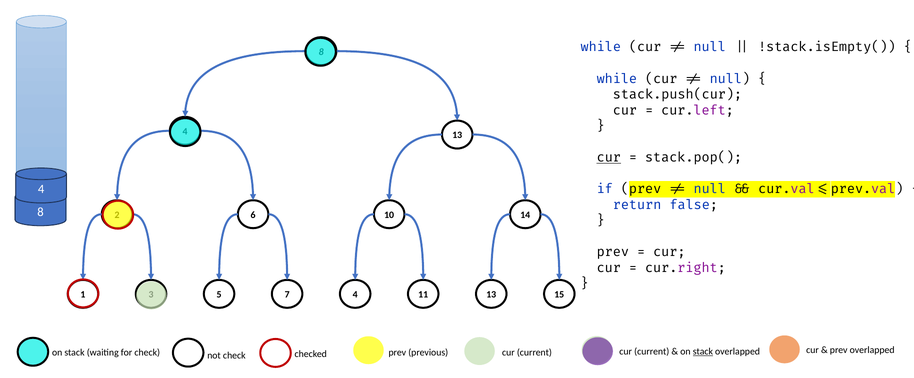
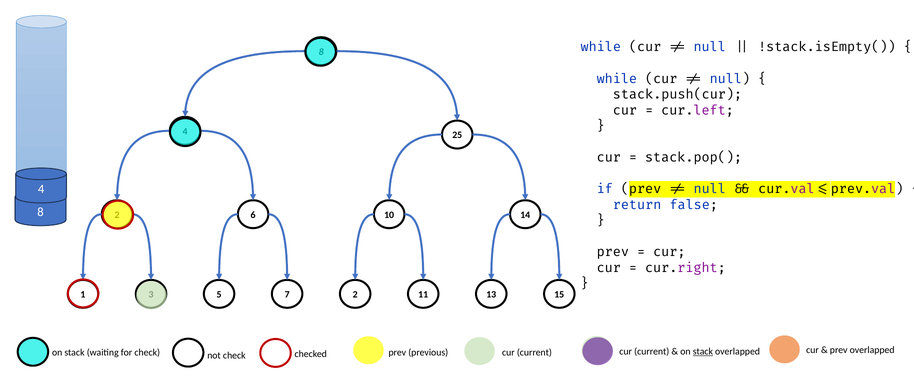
13: 13 -> 25 (457, 135)
cur underline: present -> none (609, 157)
7 4: 4 -> 2 (355, 294)
